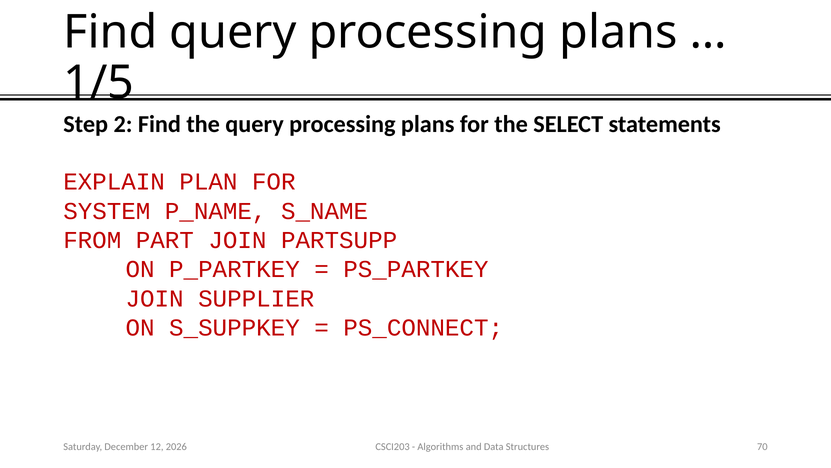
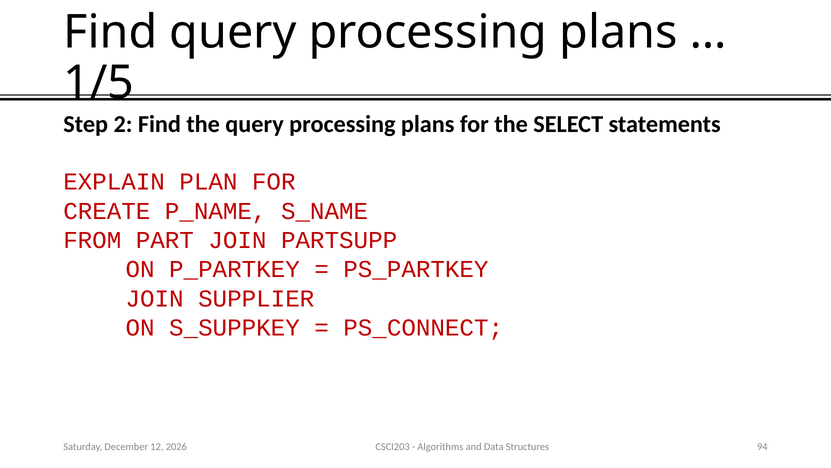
SYSTEM: SYSTEM -> CREATE (107, 211)
70: 70 -> 94 (762, 446)
